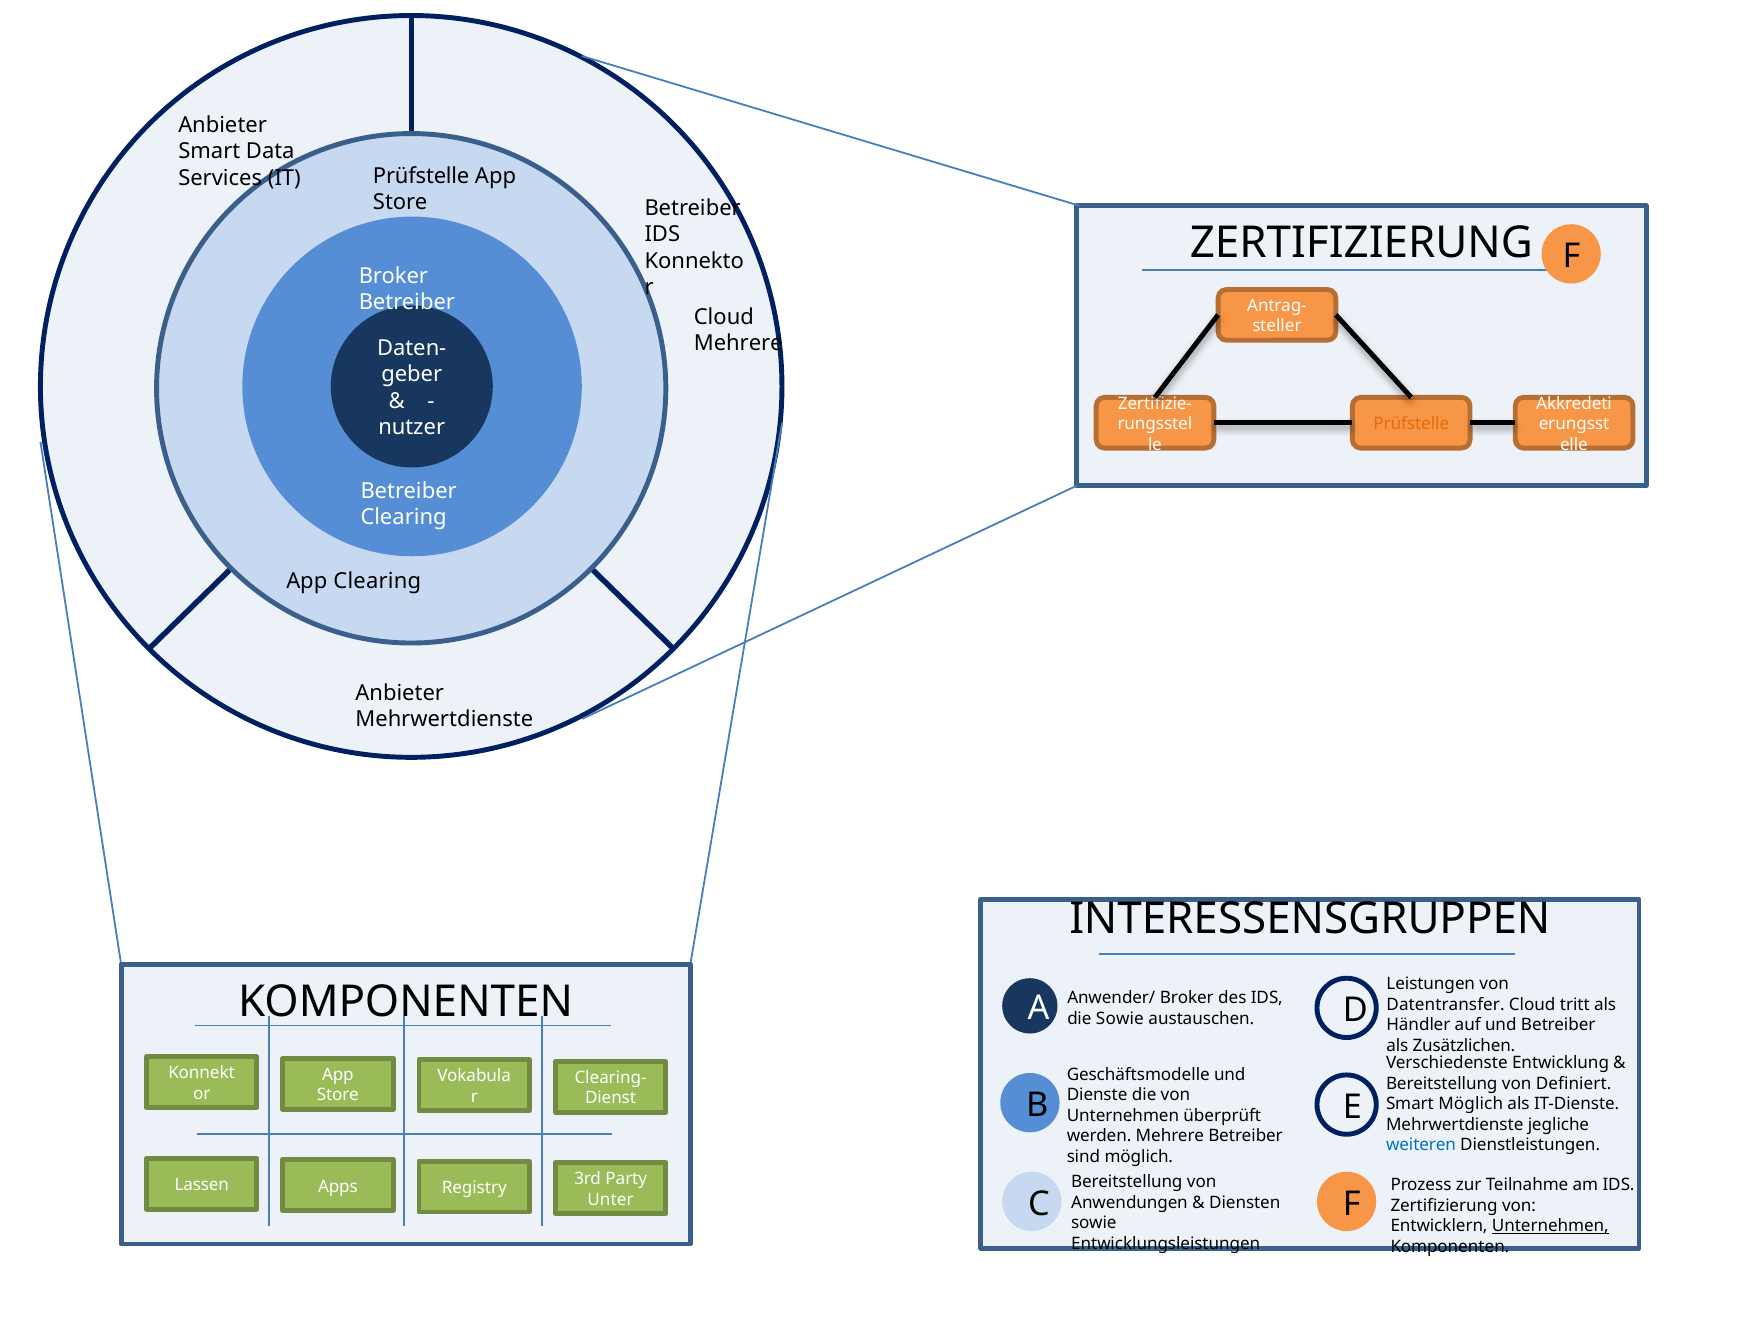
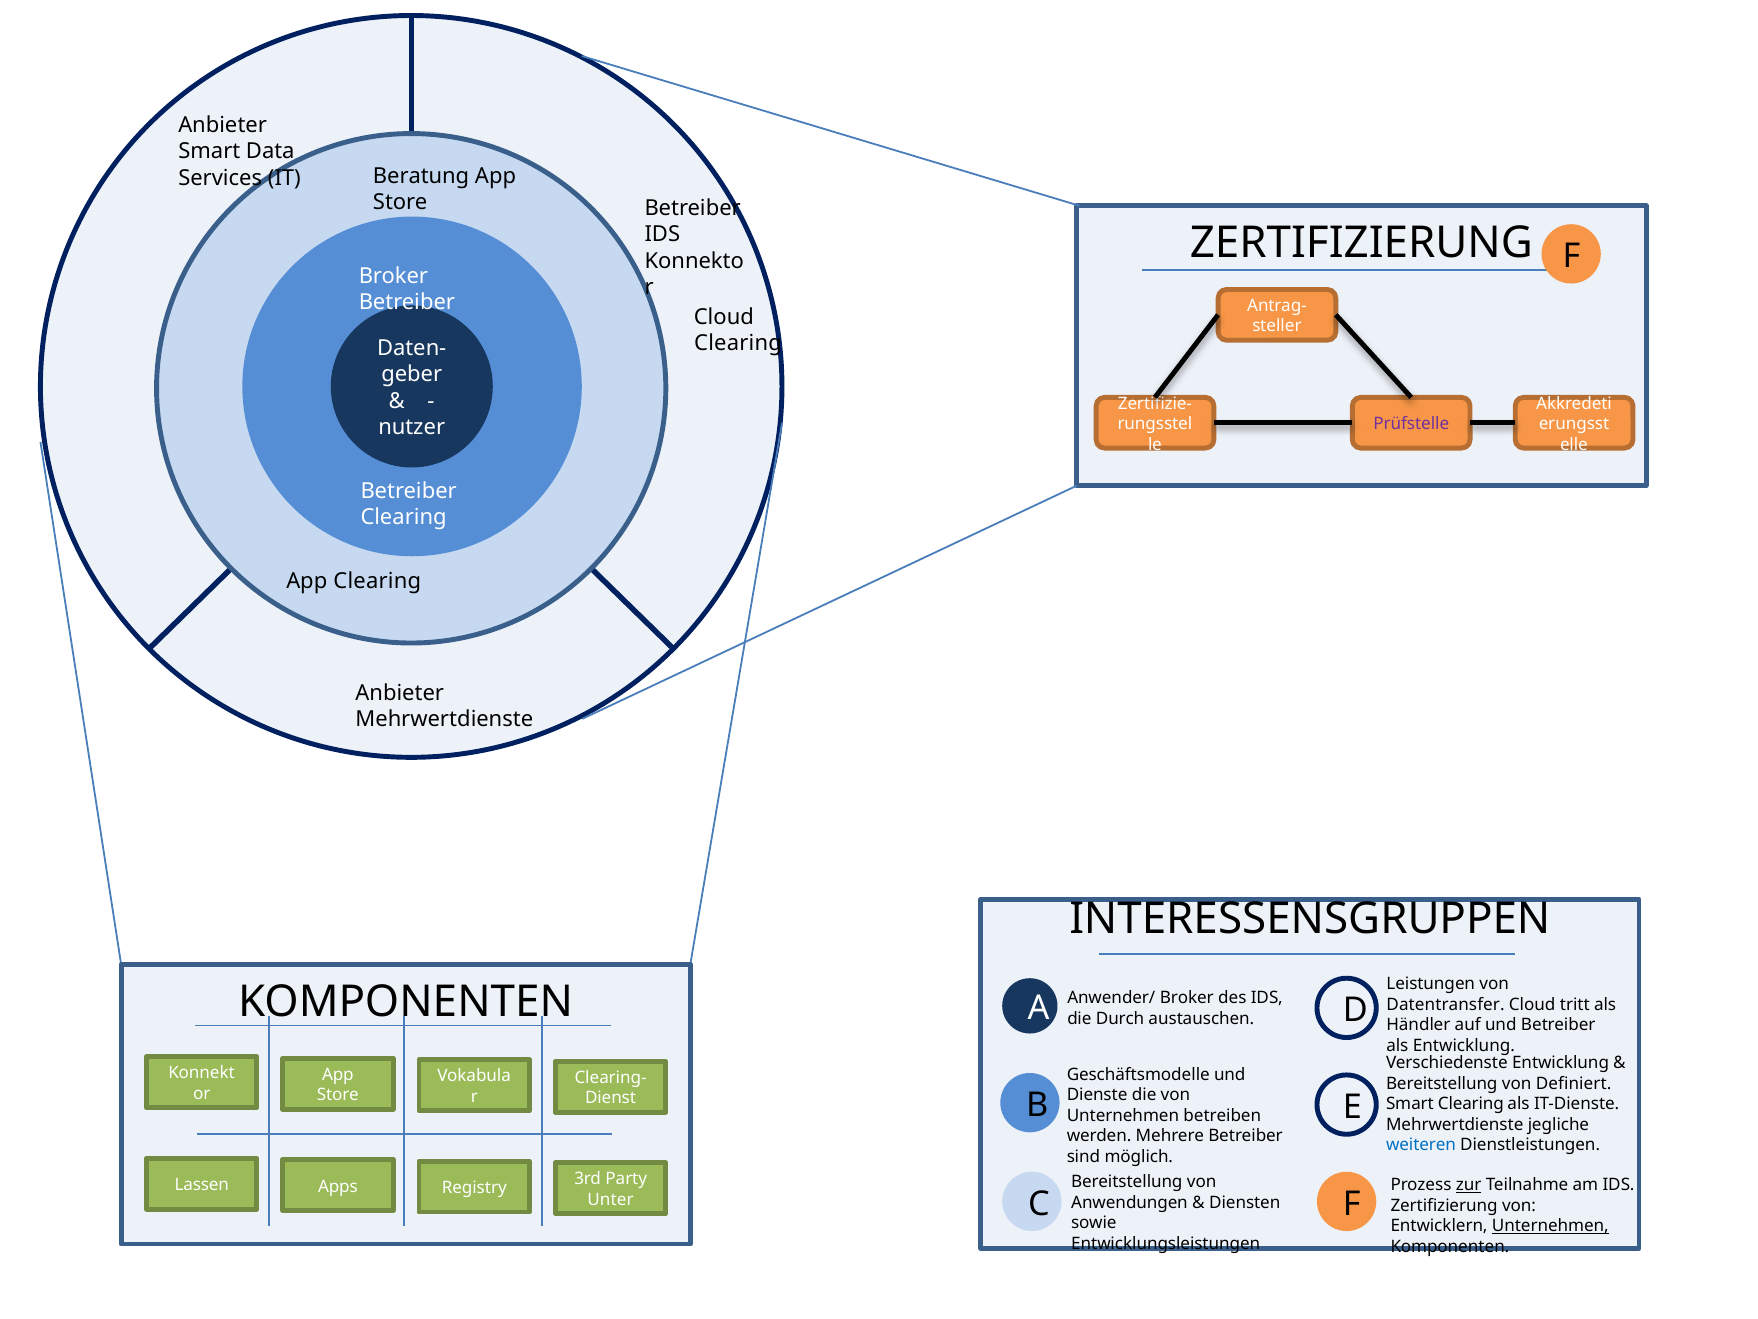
Prüfstelle: Prüfstelle -> Beratung (421, 176)
Mehrere: Mehrere -> Clearing (738, 343)
Prüfstelle colour: orange -> purple (1411, 424)
die Sowie: Sowie -> Durch (1120, 1018)
als Zusätzlichen: Zusätzlichen -> Entwicklung (1464, 1045)
Smart Möglich: Möglich -> Clearing (1471, 1104)
überprüft: überprüft -> betreiben (1222, 1115)
zur underline: none -> present (1469, 1184)
